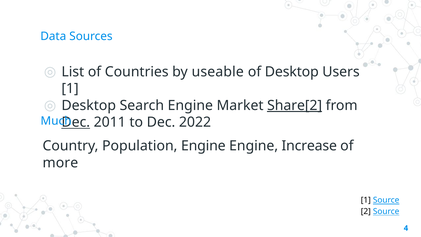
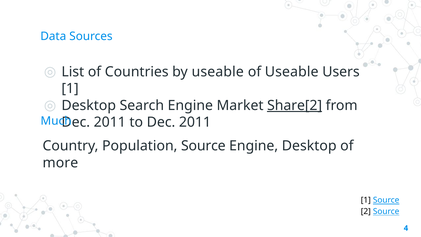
of Desktop: Desktop -> Useable (292, 72)
Dec underline: present -> none (76, 122)
to Dec 2022: 2022 -> 2011 (195, 122)
Population Engine: Engine -> Source (203, 146)
Engine Increase: Increase -> Desktop (309, 146)
